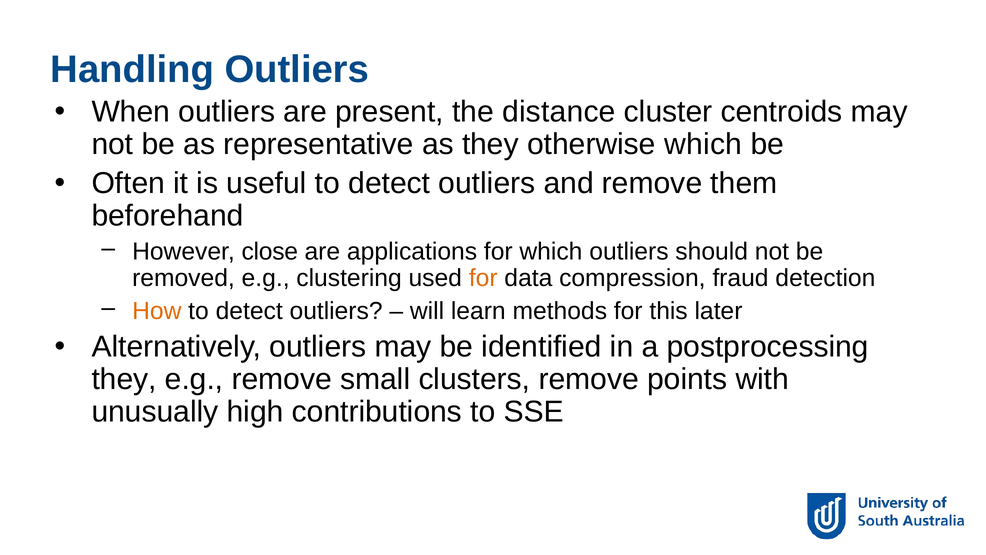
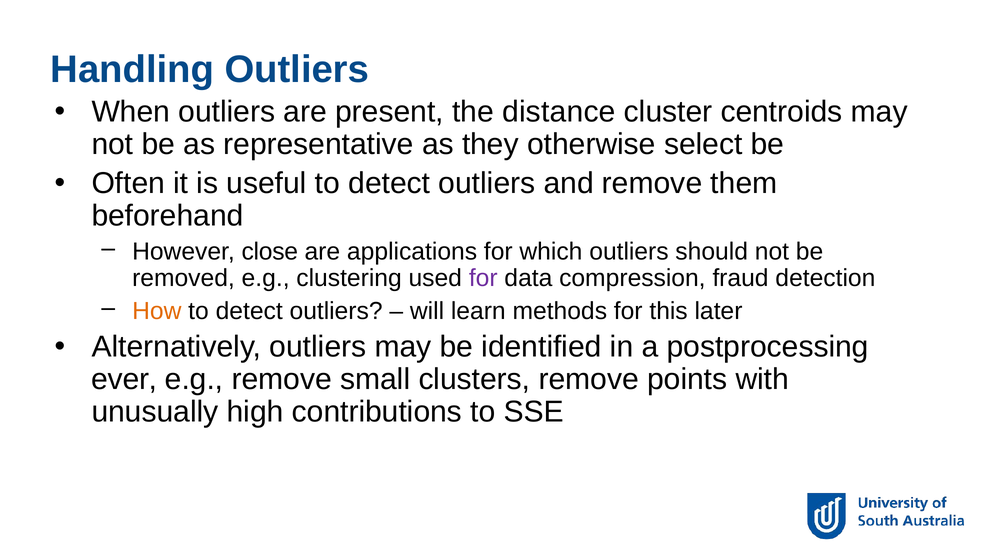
otherwise which: which -> select (703, 144)
for colour: orange -> purple (483, 278)
they: they -> ever (124, 379)
